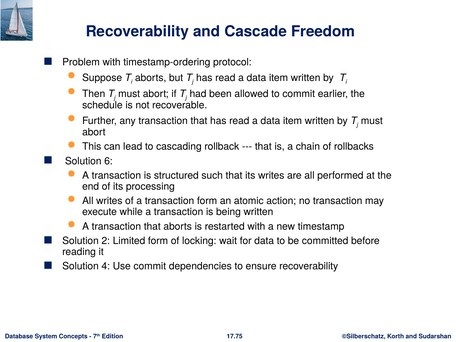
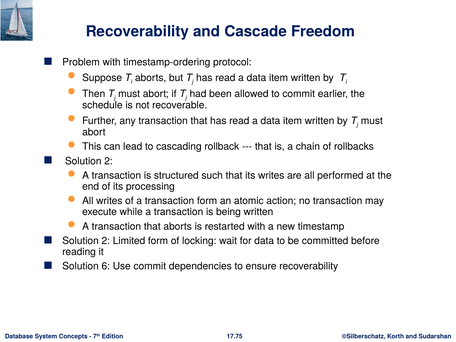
6: 6 -> 2 (108, 161)
4: 4 -> 6 (106, 266)
